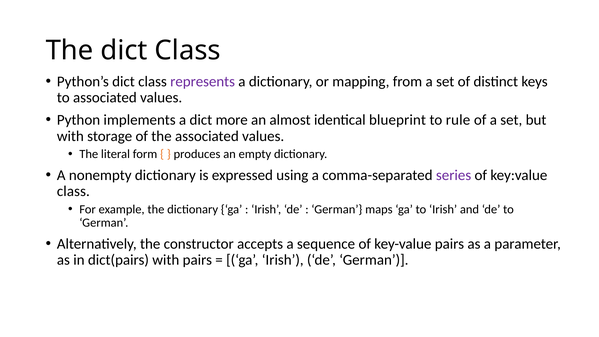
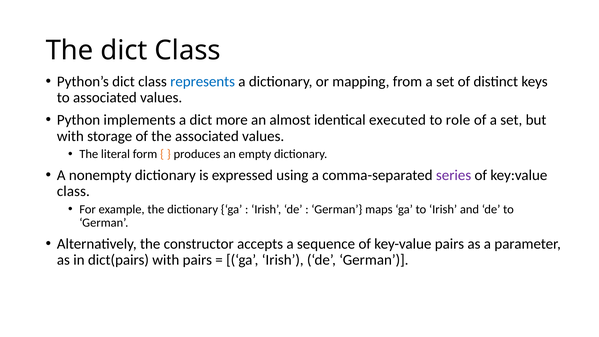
represents colour: purple -> blue (203, 81)
blueprint: blueprint -> executed (397, 120)
rule: rule -> role (458, 120)
